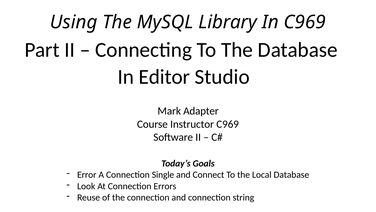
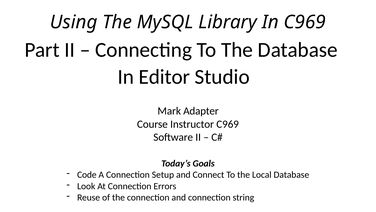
Error: Error -> Code (87, 174)
Single: Single -> Setup (163, 174)
